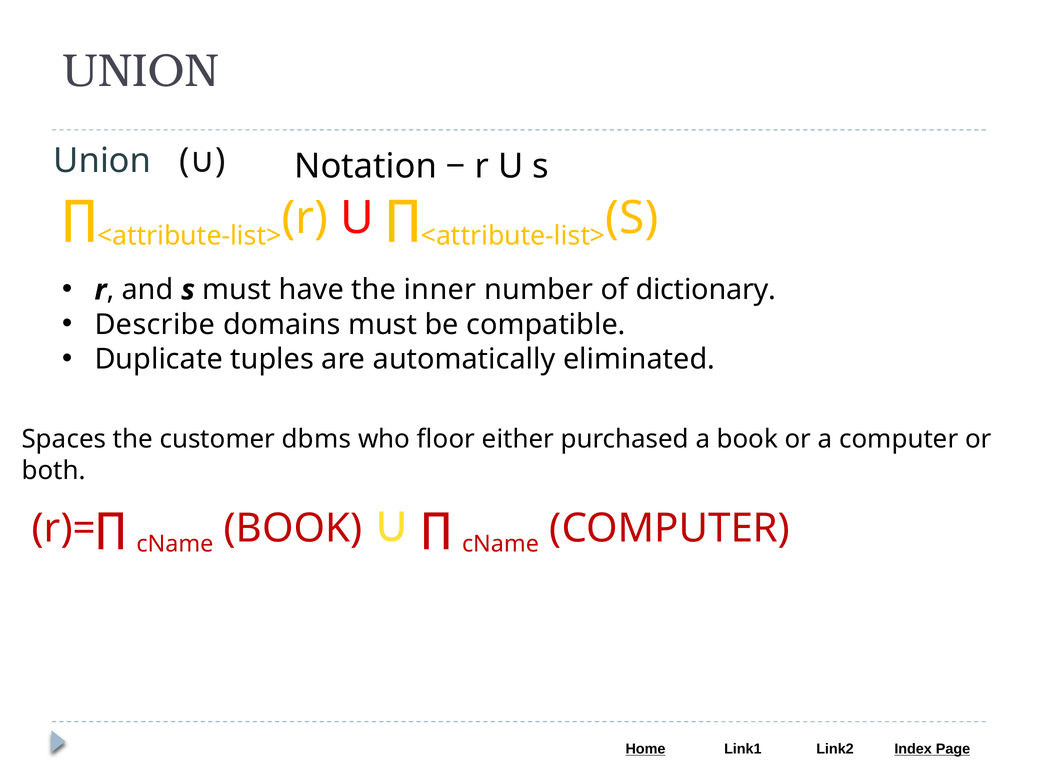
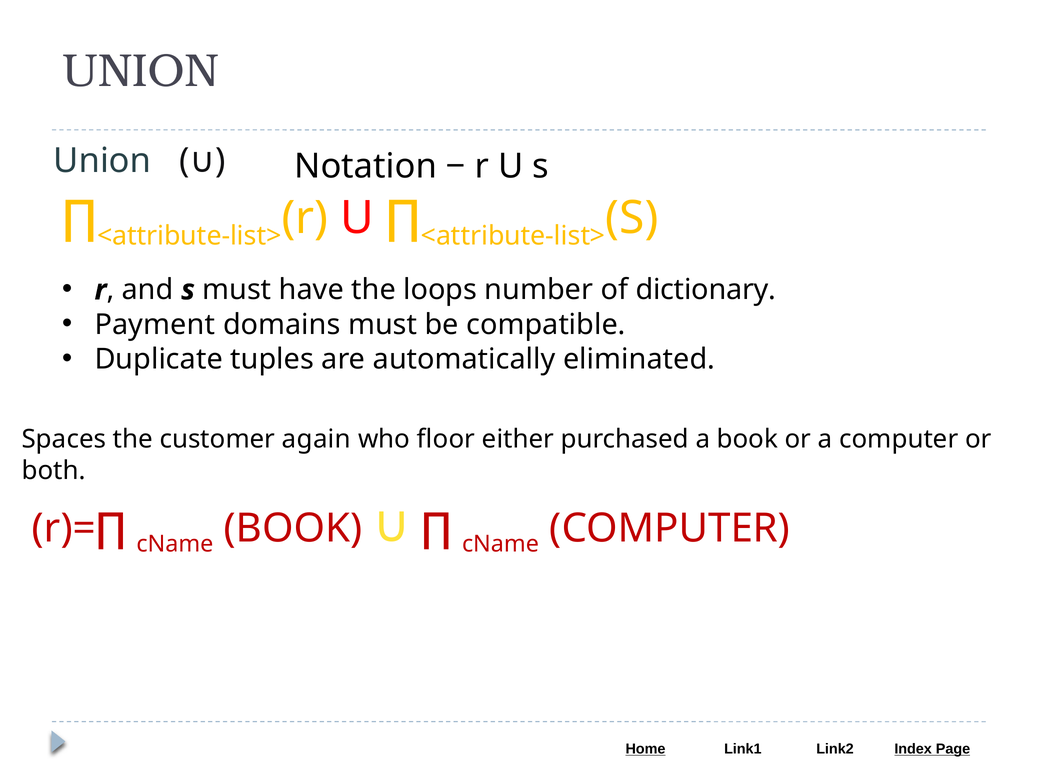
inner: inner -> loops (440, 290)
Describe: Describe -> Payment (155, 324)
dbms: dbms -> again (316, 439)
